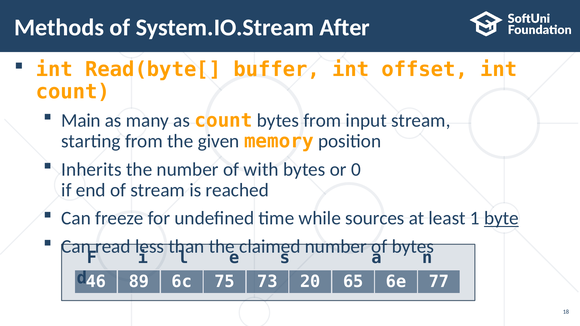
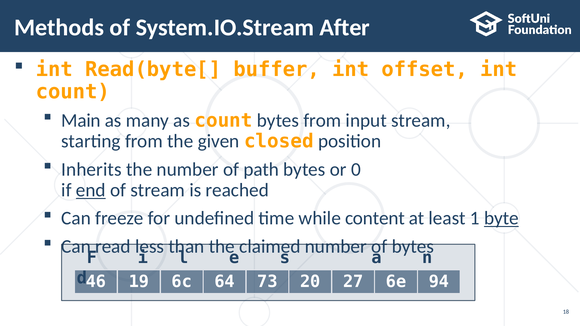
memory: memory -> closed (279, 141)
with: with -> path (261, 170)
end underline: none -> present (91, 190)
sources: sources -> content (375, 218)
89: 89 -> 19 (139, 282)
75: 75 -> 64 (225, 282)
65: 65 -> 27 (353, 282)
77: 77 -> 94 (439, 282)
